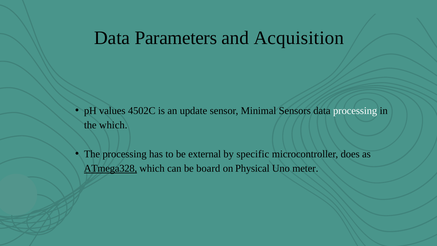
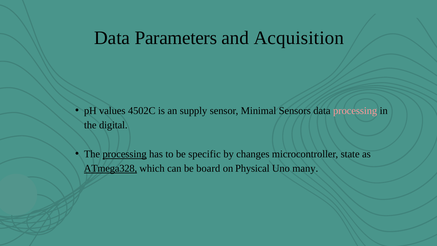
update: update -> supply (194, 111)
processing colour: white -> pink (355, 111)
the which: which -> digital (113, 125)
processing underline: none -> present (125, 154)
external: external -> specific (205, 154)
specific: specific -> changes (253, 154)
does: does -> state (350, 154)
meter: meter -> many (305, 168)
